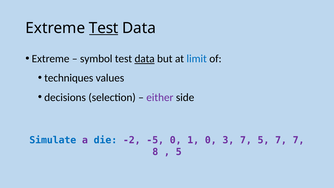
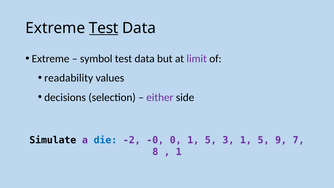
data underline: present -> none (145, 59)
limit colour: blue -> purple (197, 59)
techniques: techniques -> readability (69, 78)
Simulate colour: blue -> black (53, 140)
-5: -5 -> -0 (155, 140)
0 1 0: 0 -> 5 (211, 140)
3 7: 7 -> 1 (246, 140)
5 7: 7 -> 9 (281, 140)
5: 5 -> 1 (179, 152)
